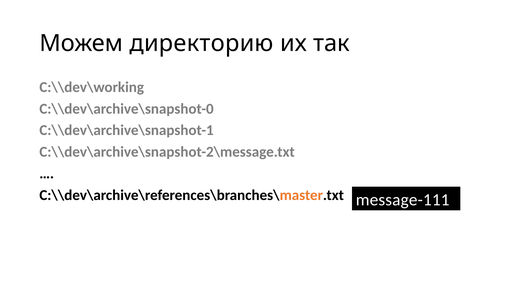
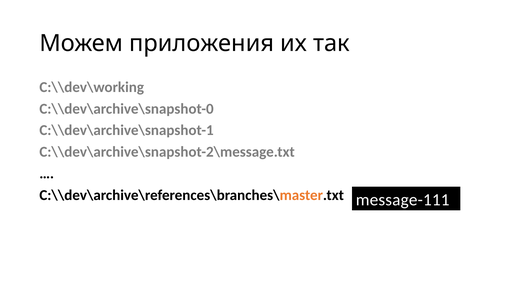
директорию: директорию -> приложения (202, 43)
